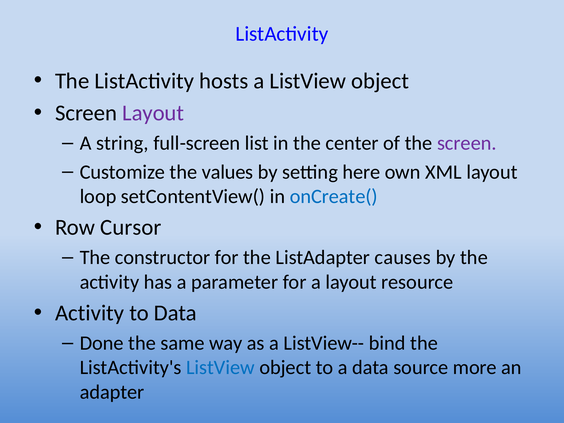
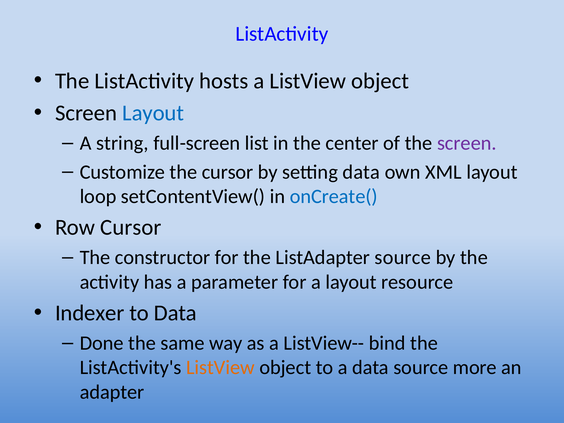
Layout colour: purple -> blue (153, 113)
the values: values -> cursor (228, 172)
setting here: here -> data (361, 172)
ListAdapter causes: causes -> source (403, 258)
Activity: Activity -> Indexer (90, 313)
ListView colour: blue -> orange (220, 368)
